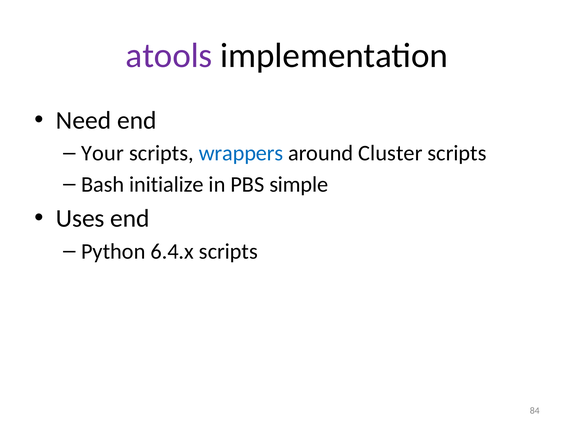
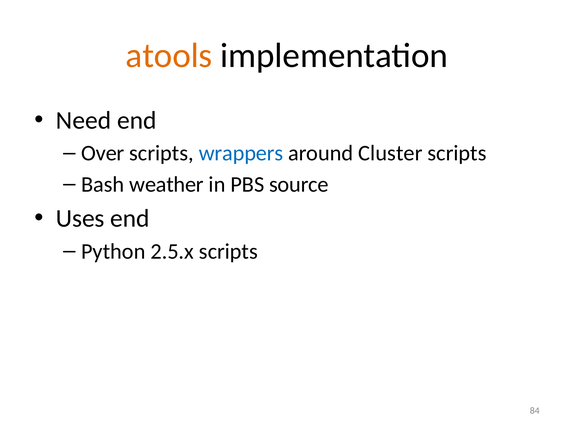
atools colour: purple -> orange (169, 56)
Your: Your -> Over (103, 153)
initialize: initialize -> weather (167, 185)
simple: simple -> source (299, 185)
6.4.x: 6.4.x -> 2.5.x (172, 252)
